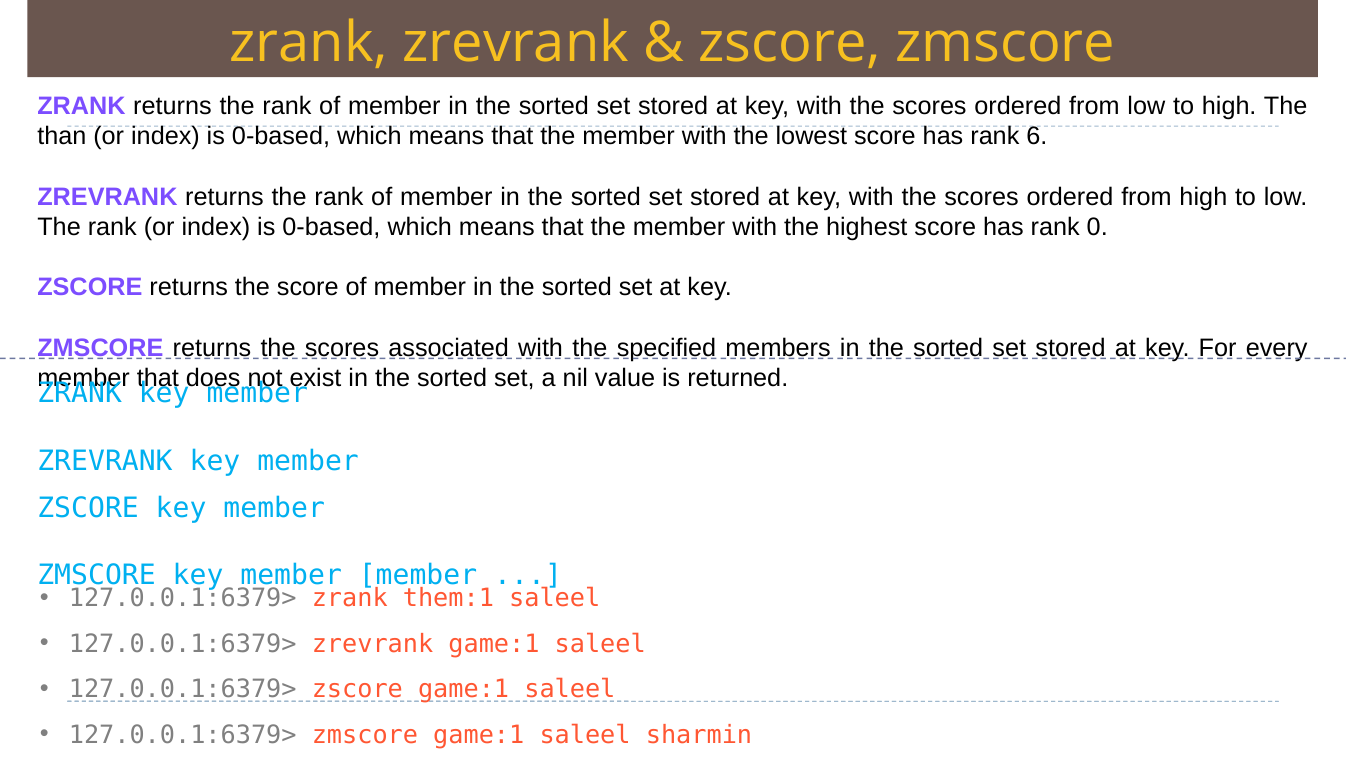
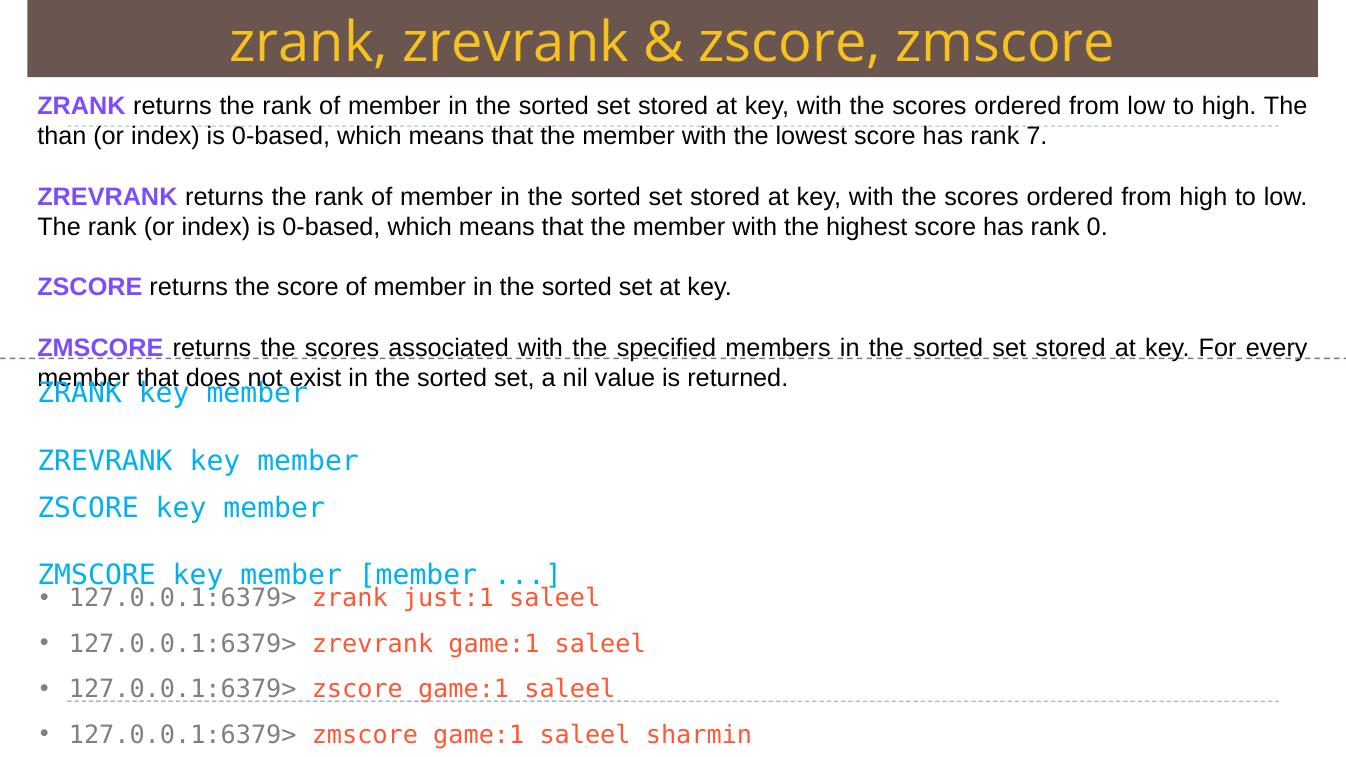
6: 6 -> 7 (1037, 136)
them:1: them:1 -> just:1 (448, 599)
